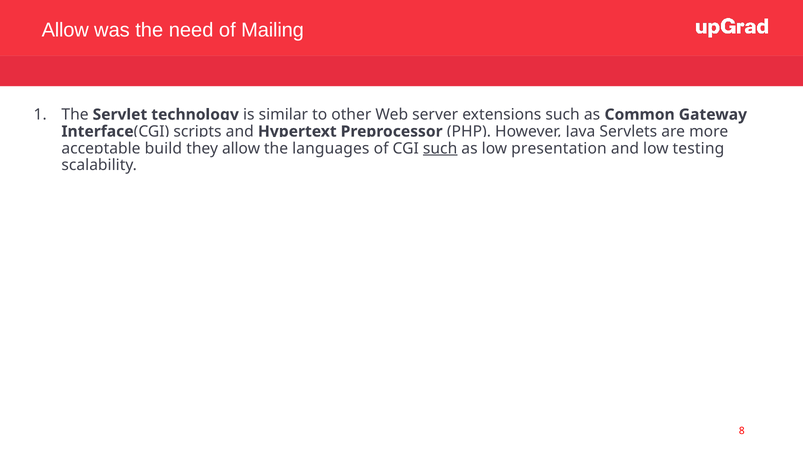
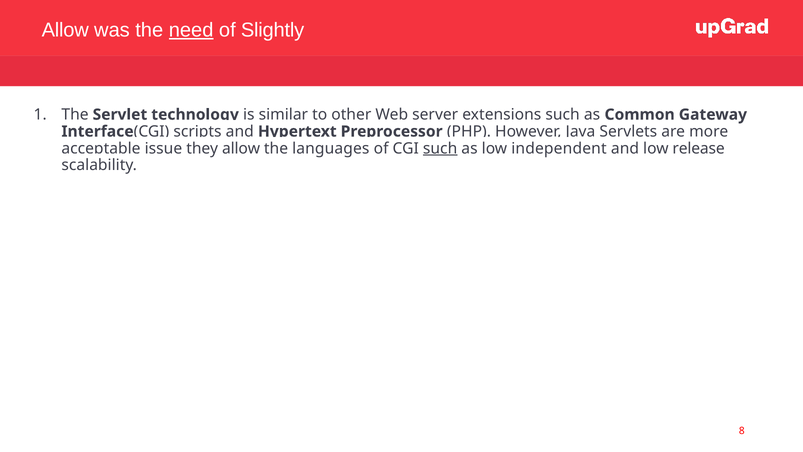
need underline: none -> present (191, 30)
Mailing: Mailing -> Slightly (273, 30)
build: build -> issue (163, 148)
presentation: presentation -> independent (559, 148)
testing: testing -> release (699, 148)
